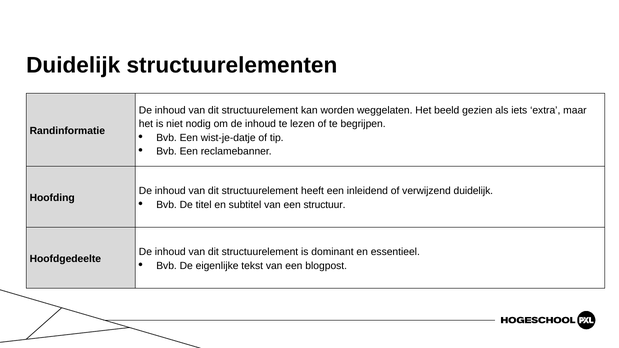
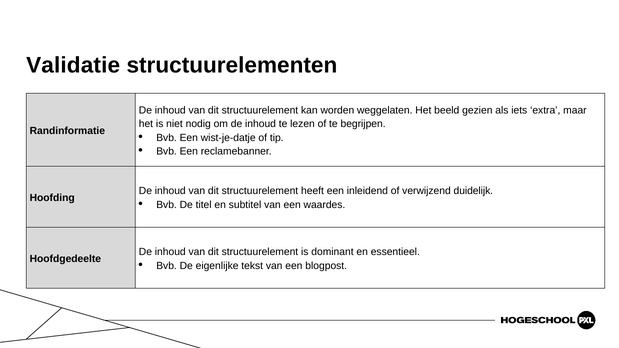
Duidelijk: Duidelijk -> Validatie (73, 65)
structuur: structuur -> waardes (324, 205)
